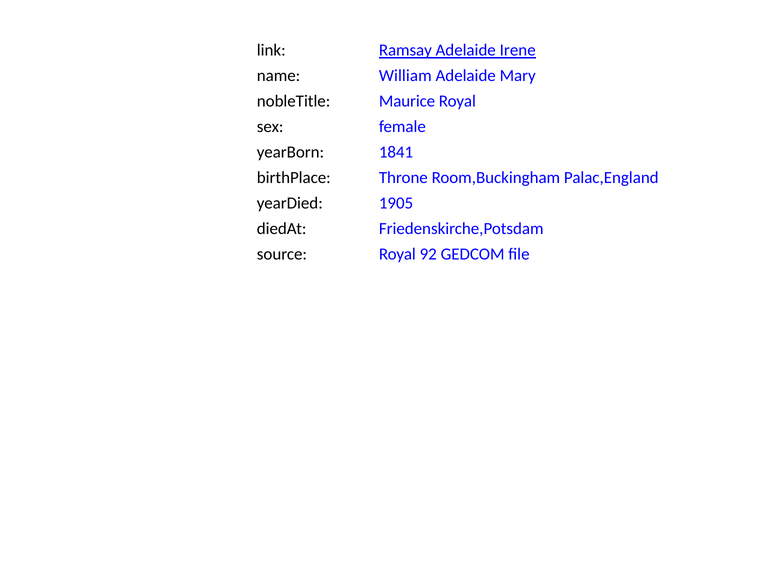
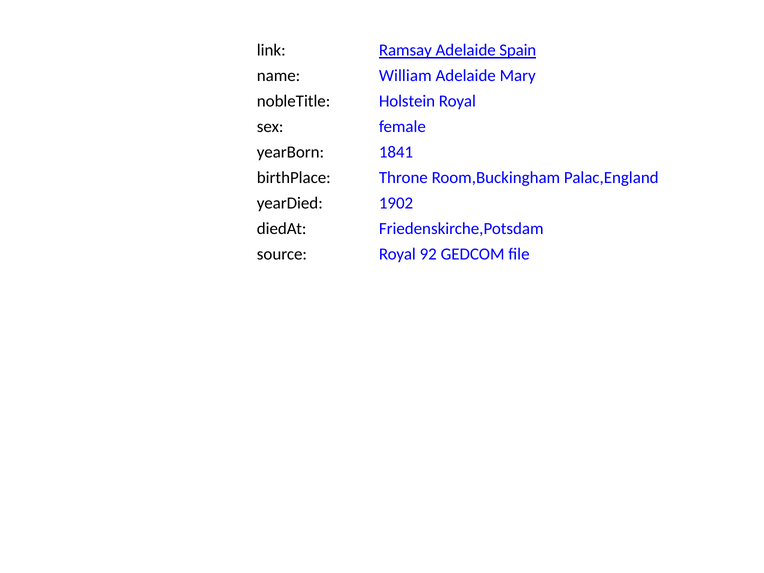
Irene: Irene -> Spain (518, 50)
Maurice: Maurice -> Holstein (407, 101)
1905: 1905 -> 1902 (396, 203)
